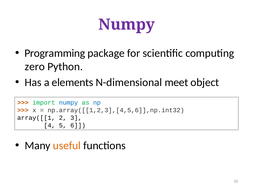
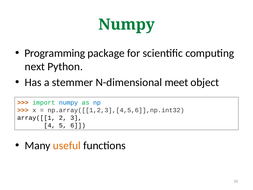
Numpy colour: purple -> green (127, 24)
zero: zero -> next (35, 67)
elements: elements -> stemmer (73, 82)
